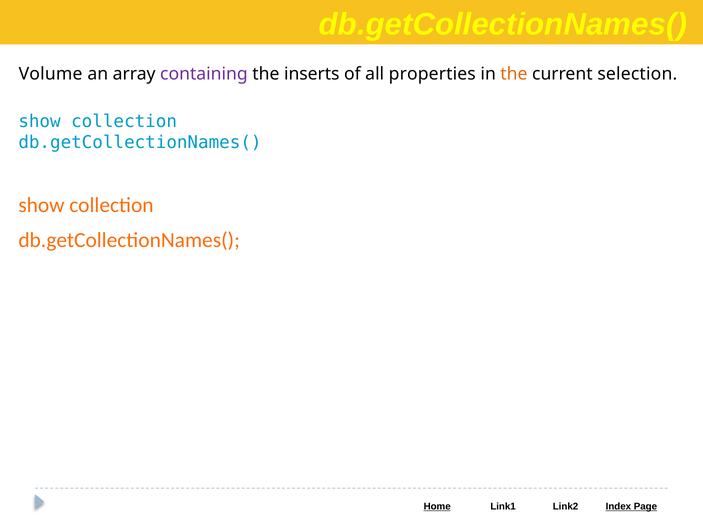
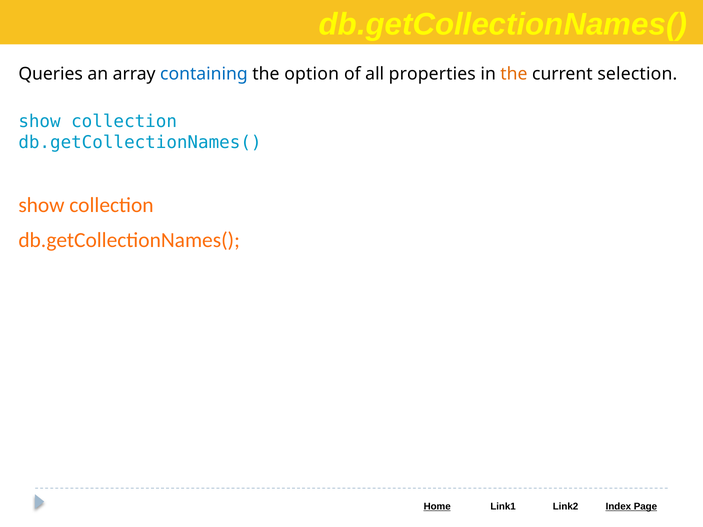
Volume: Volume -> Queries (51, 74)
containing colour: purple -> blue (204, 74)
inserts: inserts -> option (312, 74)
